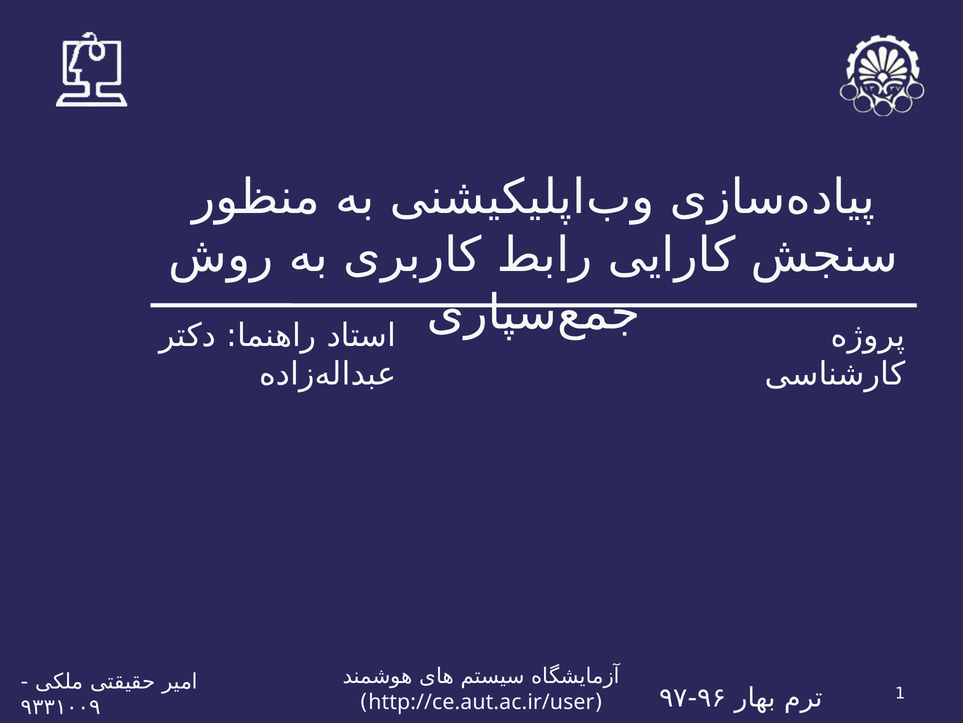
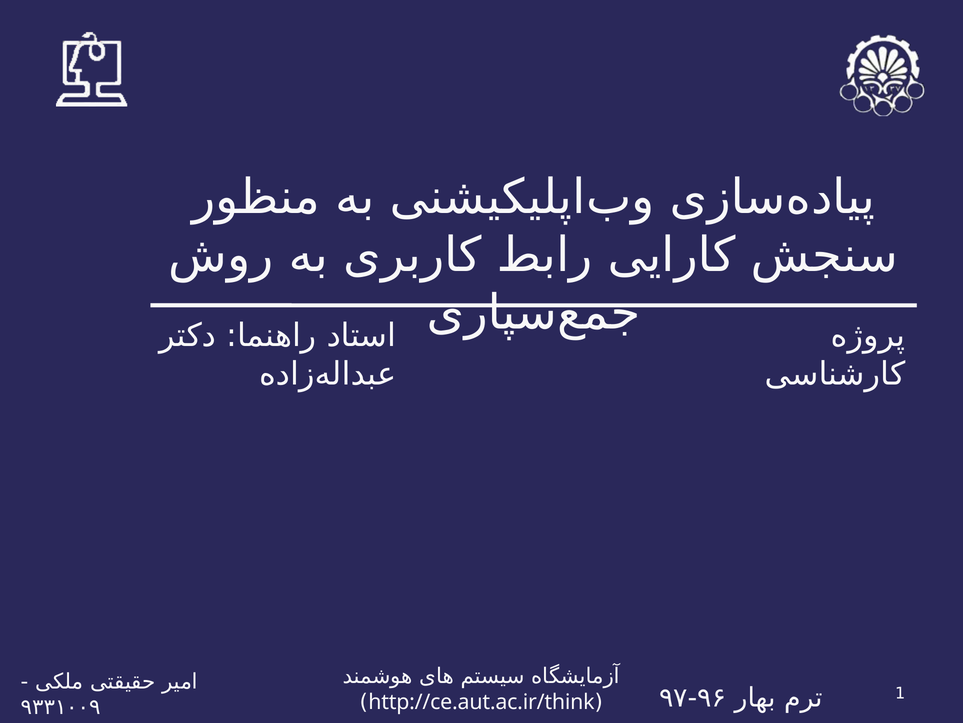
http://ce.aut.ac.ir/user: http://ce.aut.ac.ir/user -> http://ce.aut.ac.ir/think (481, 701)
